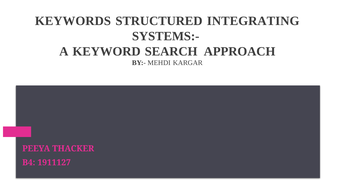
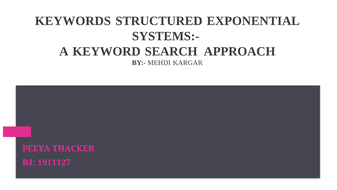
INTEGRATING: INTEGRATING -> EXPONENTIAL (253, 21)
